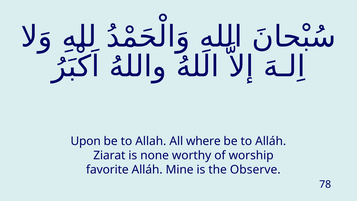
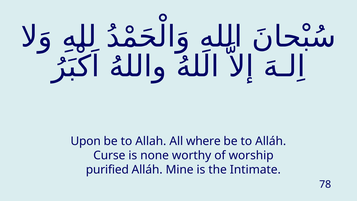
Ziarat: Ziarat -> Curse (109, 155)
favorite: favorite -> purified (107, 170)
Observe: Observe -> Intimate (255, 170)
